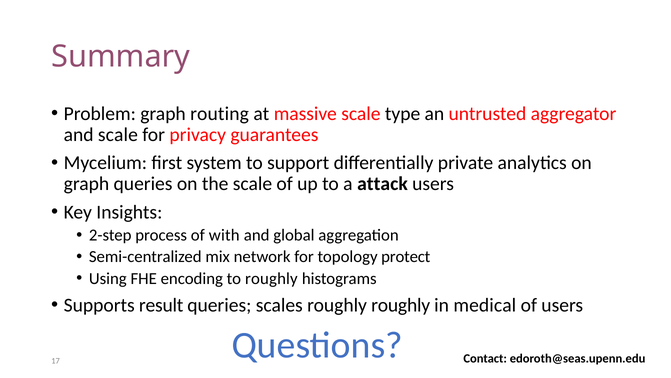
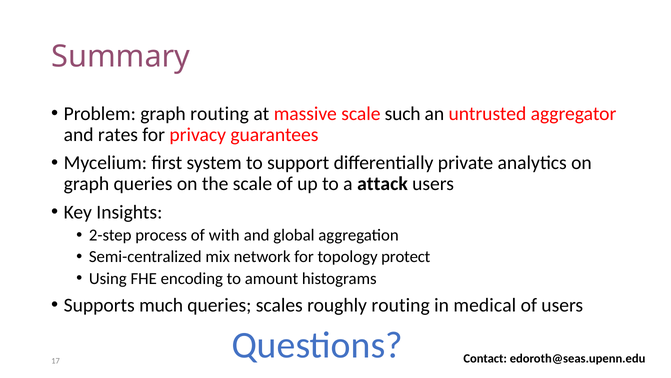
type: type -> such (403, 113)
and scale: scale -> rates (118, 135)
to roughly: roughly -> amount (271, 278)
result: result -> much (161, 305)
roughly roughly: roughly -> routing (401, 305)
